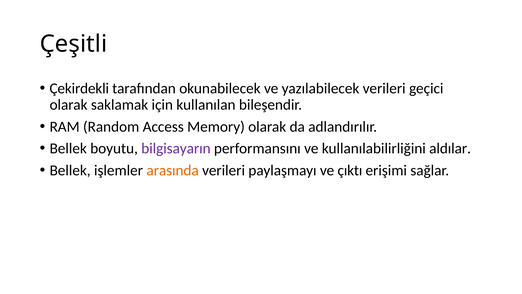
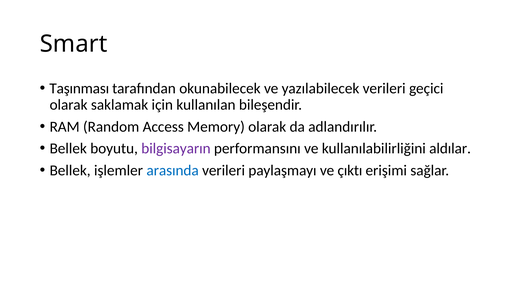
Çeşitli: Çeşitli -> Smart (74, 44)
Çekirdekli: Çekirdekli -> Taşınması (79, 88)
arasında colour: orange -> blue (173, 170)
